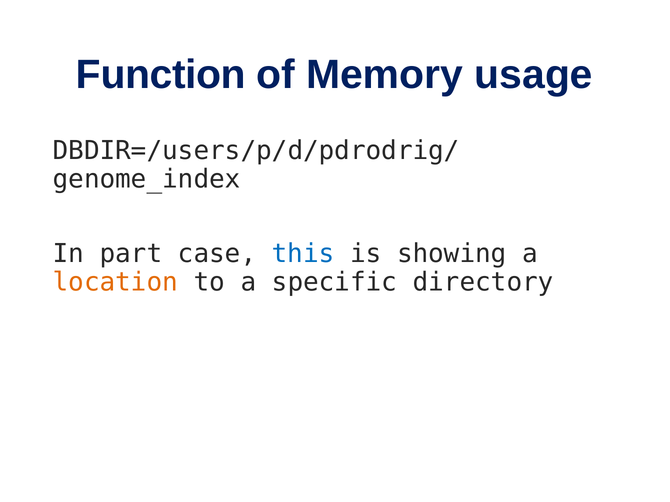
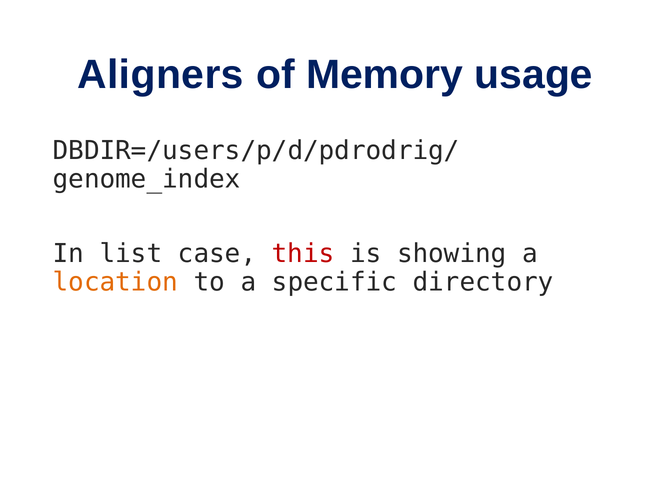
Function: Function -> Aligners (160, 75)
part: part -> list (131, 254)
this colour: blue -> red (303, 254)
